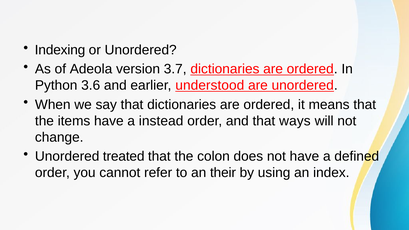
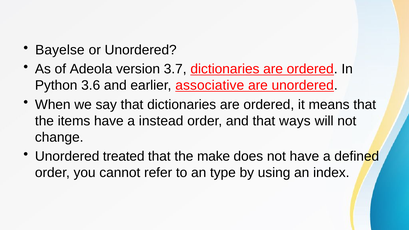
Indexing: Indexing -> Bayelse (60, 50)
understood: understood -> associative (210, 86)
colon: colon -> make (214, 156)
their: their -> type (223, 173)
